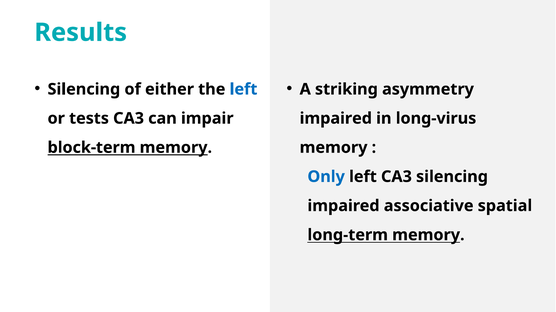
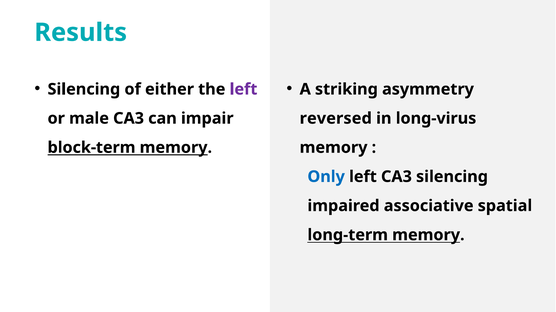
left colour: blue -> purple (243, 89)
tests: tests -> male (89, 119)
impaired: impaired -> reversed (336, 119)
